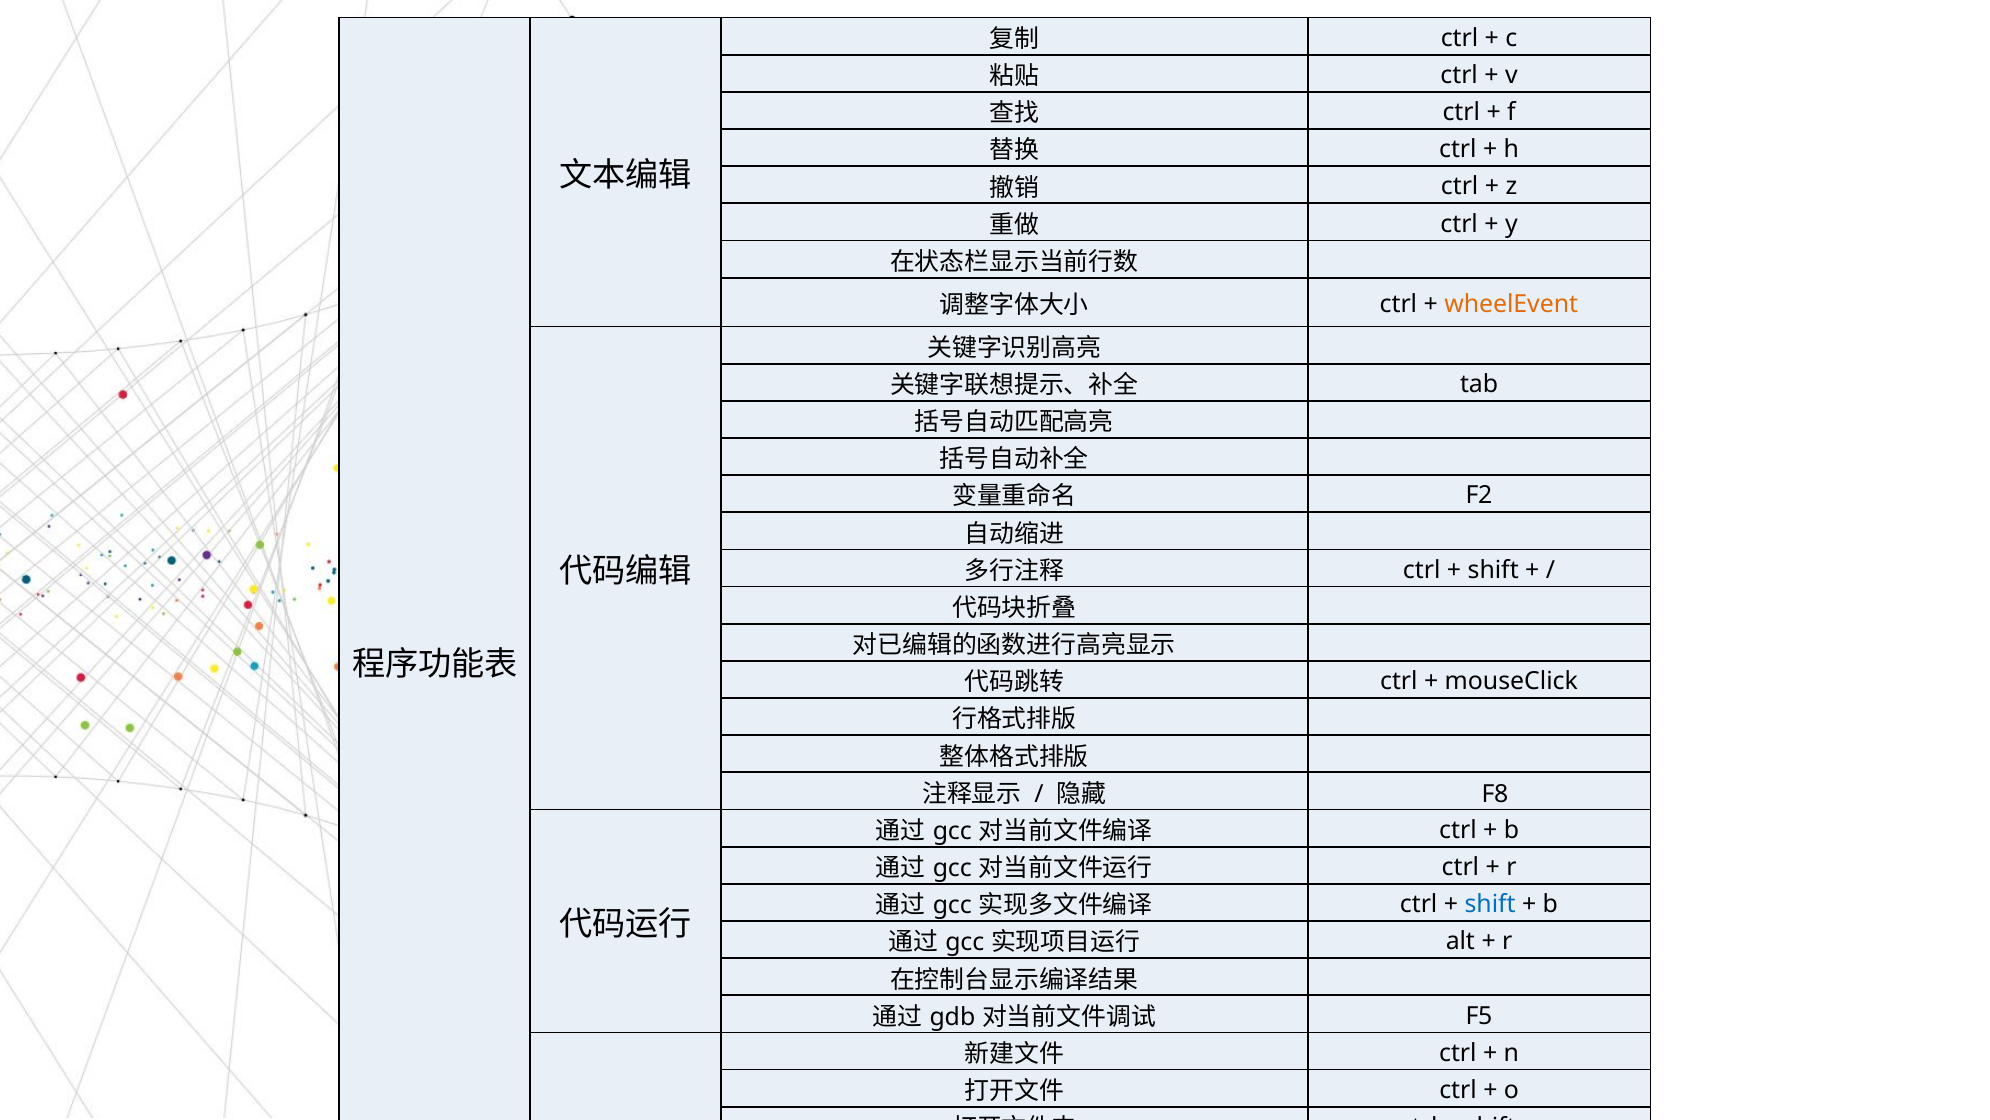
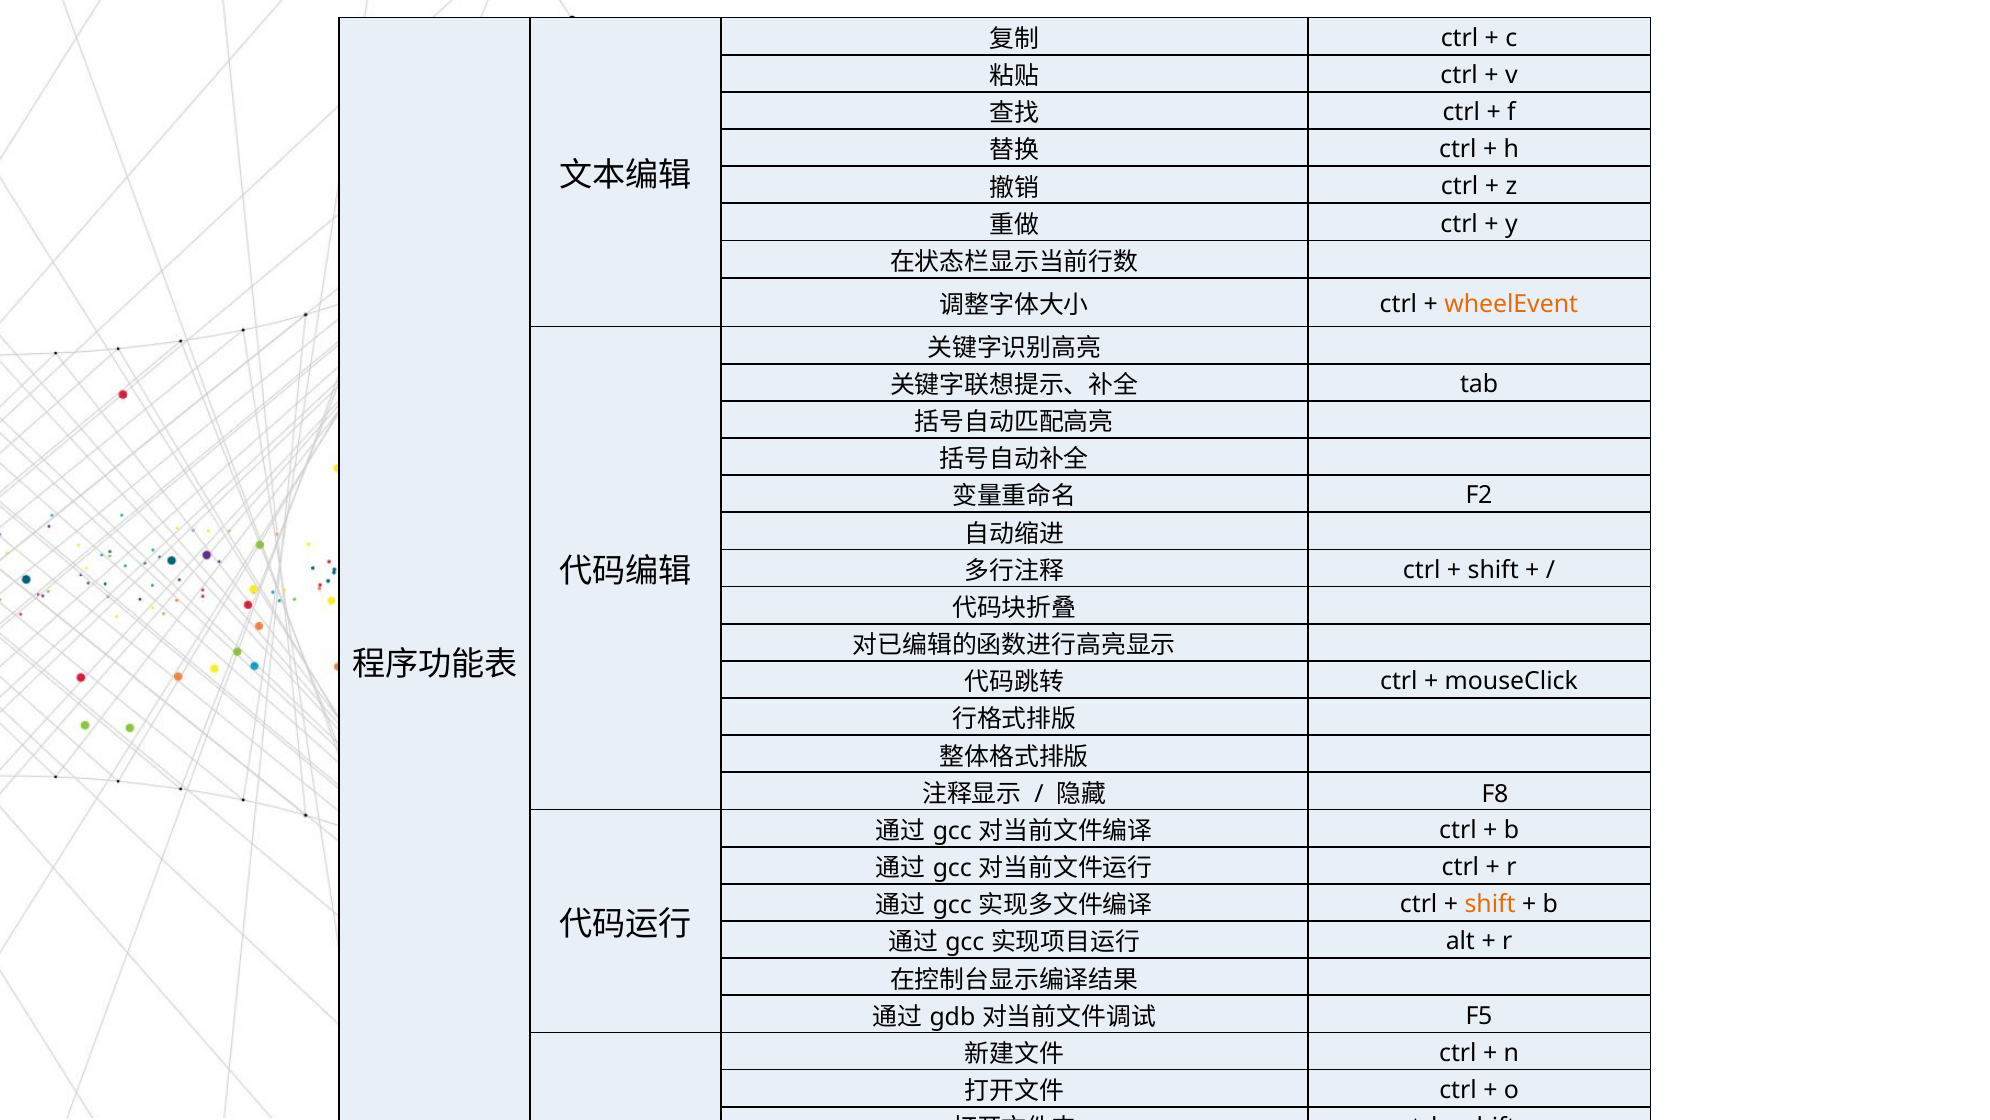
shift colour: blue -> orange (1490, 904)
